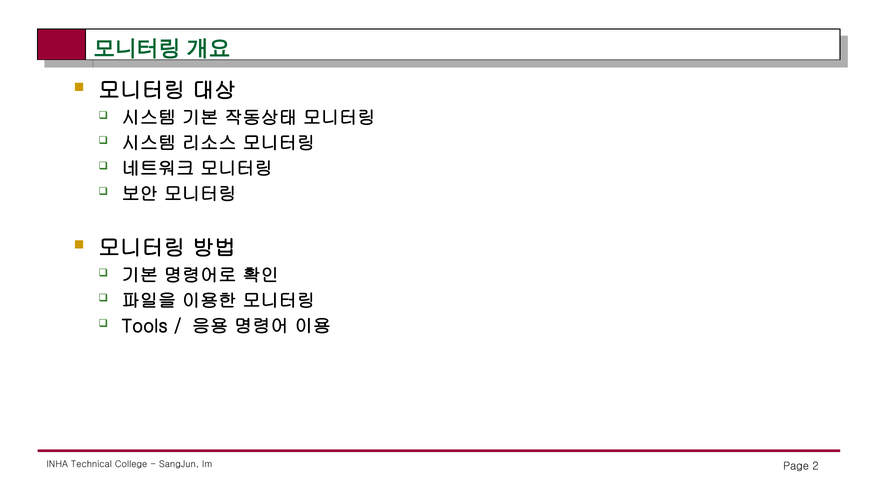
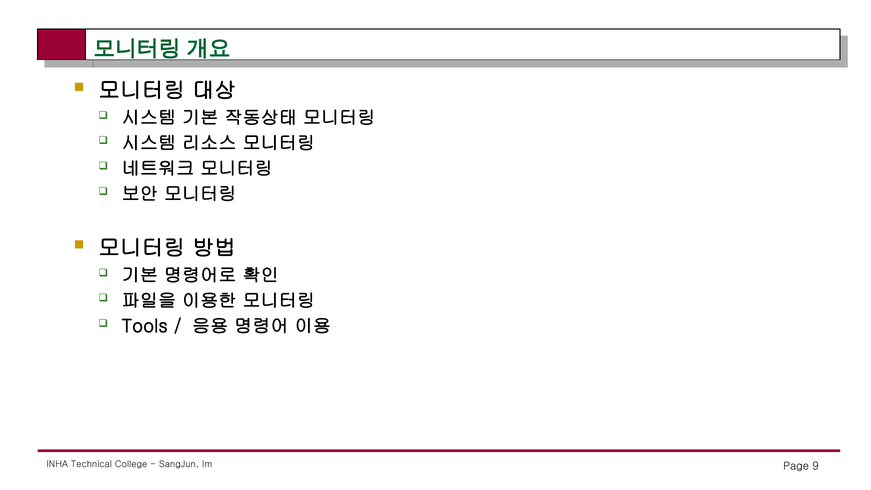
2: 2 -> 9 (816, 466)
